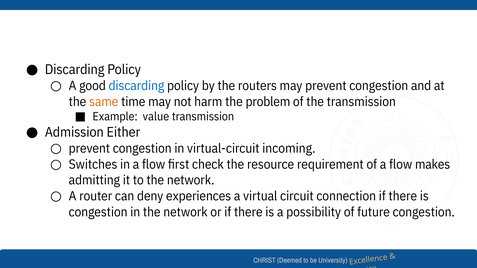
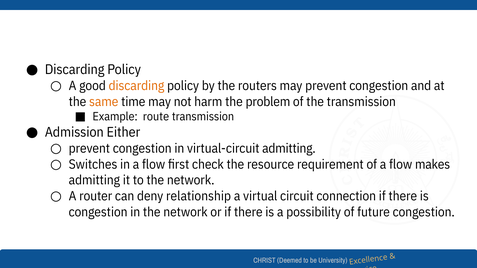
discarding colour: blue -> orange (136, 86)
value: value -> route (156, 117)
virtual-circuit incoming: incoming -> admitting (289, 149)
experiences: experiences -> relationship (199, 196)
